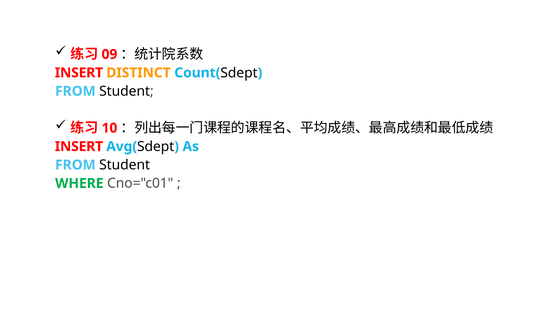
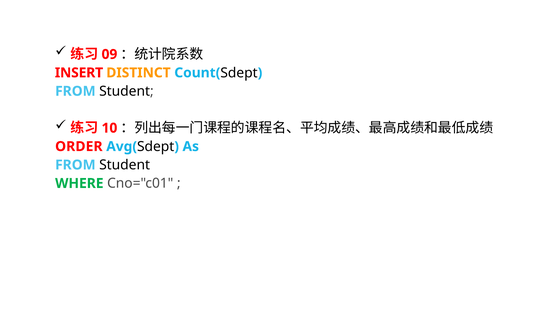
INSERT: INSERT -> ORDER (79, 146)
